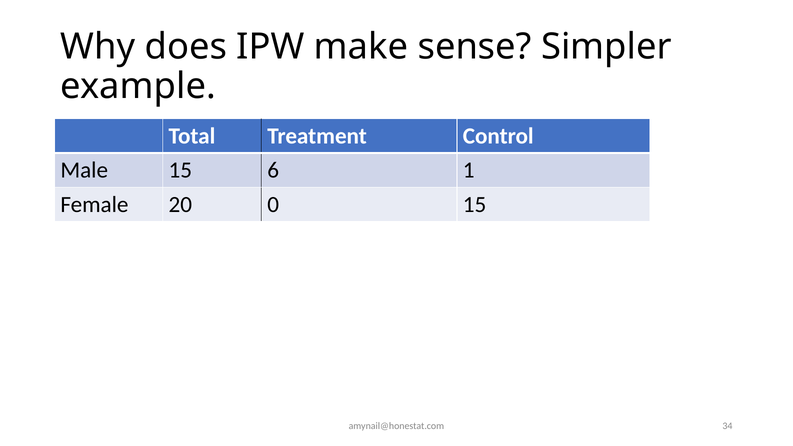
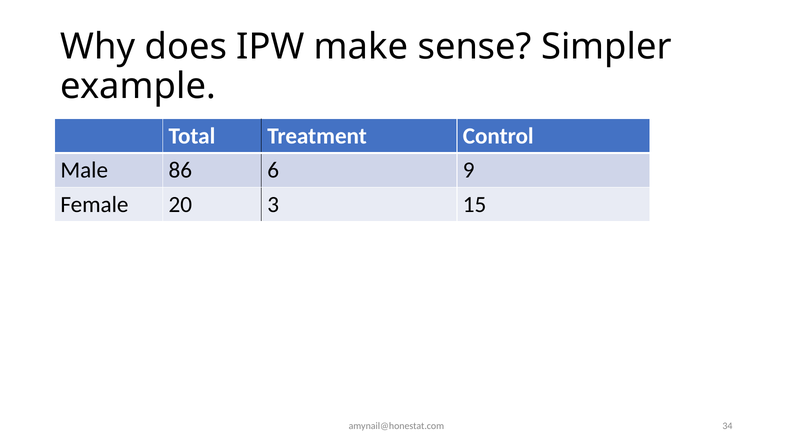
Male 15: 15 -> 86 (180, 170)
1: 1 -> 9 (469, 170)
0: 0 -> 3 (273, 205)
